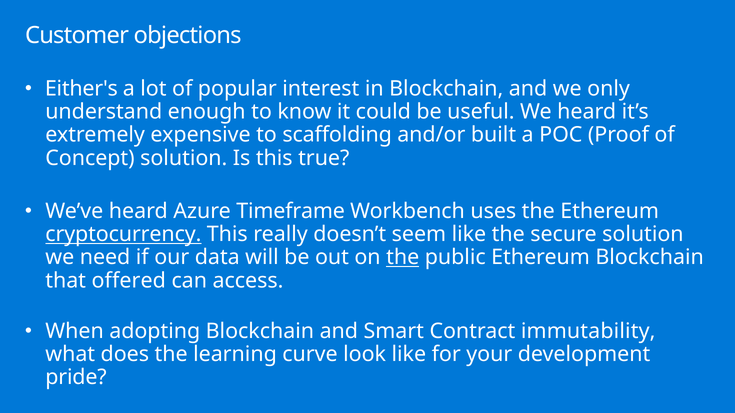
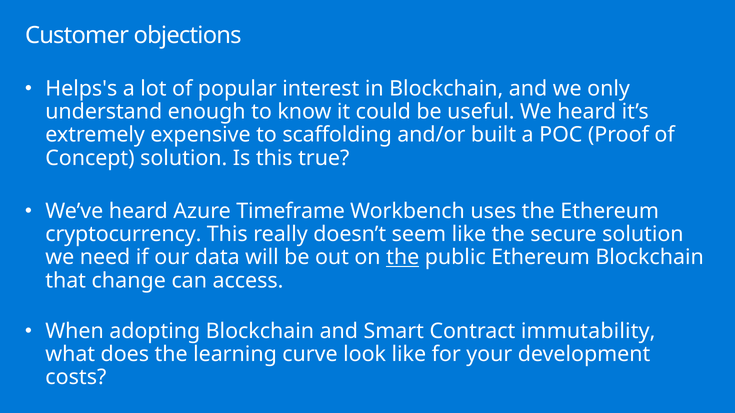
Either's: Either's -> Helps's (81, 89)
cryptocurrency underline: present -> none (123, 234)
offered: offered -> change (129, 281)
pride: pride -> costs (76, 378)
